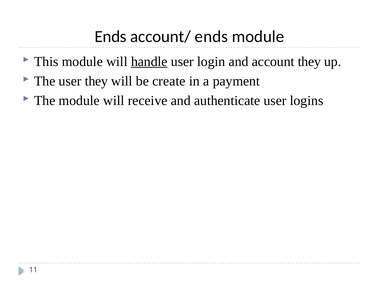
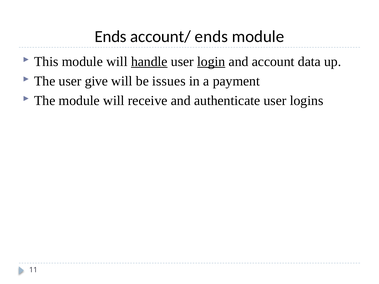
login underline: none -> present (211, 62)
account they: they -> data (309, 62)
user they: they -> give (96, 81)
create: create -> issues (169, 81)
